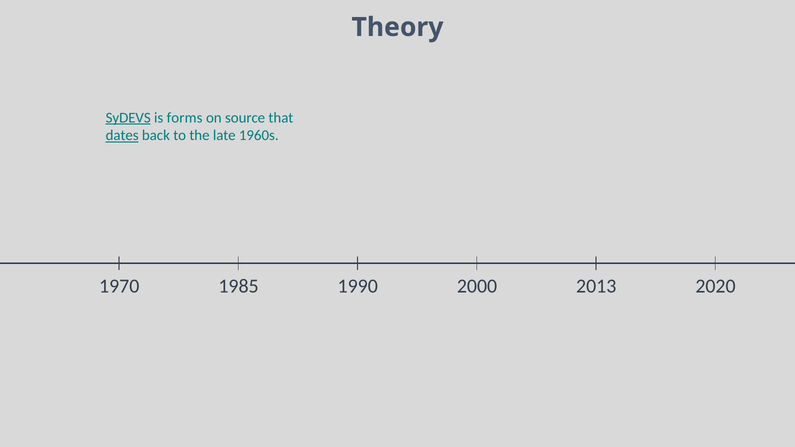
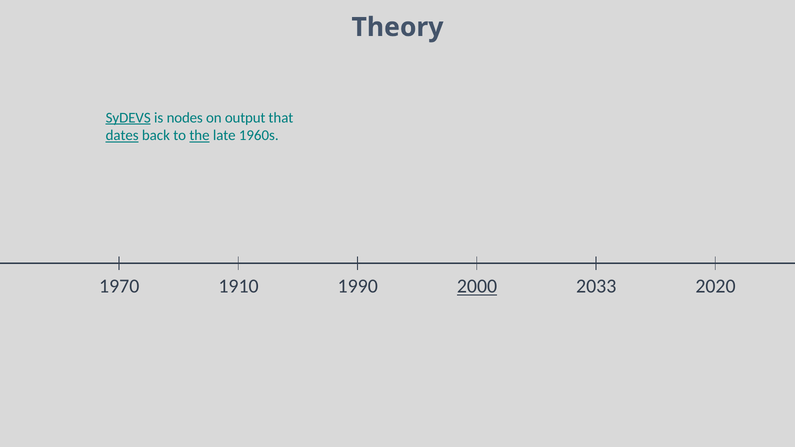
forms: forms -> nodes (185, 118)
source: source -> output (245, 118)
the underline: none -> present (199, 136)
2000 underline: none -> present (477, 286)
2013: 2013 -> 2033 (596, 286)
1985: 1985 -> 1910 (239, 286)
